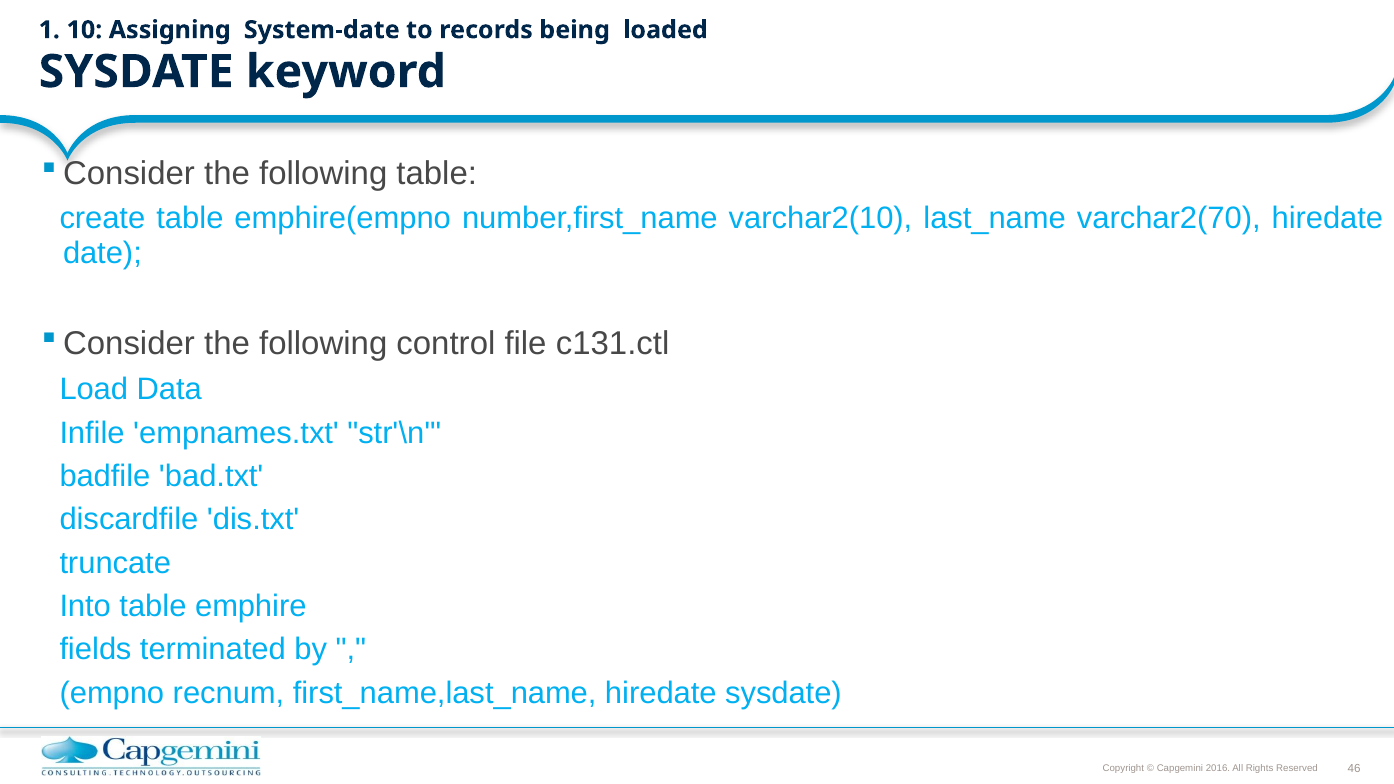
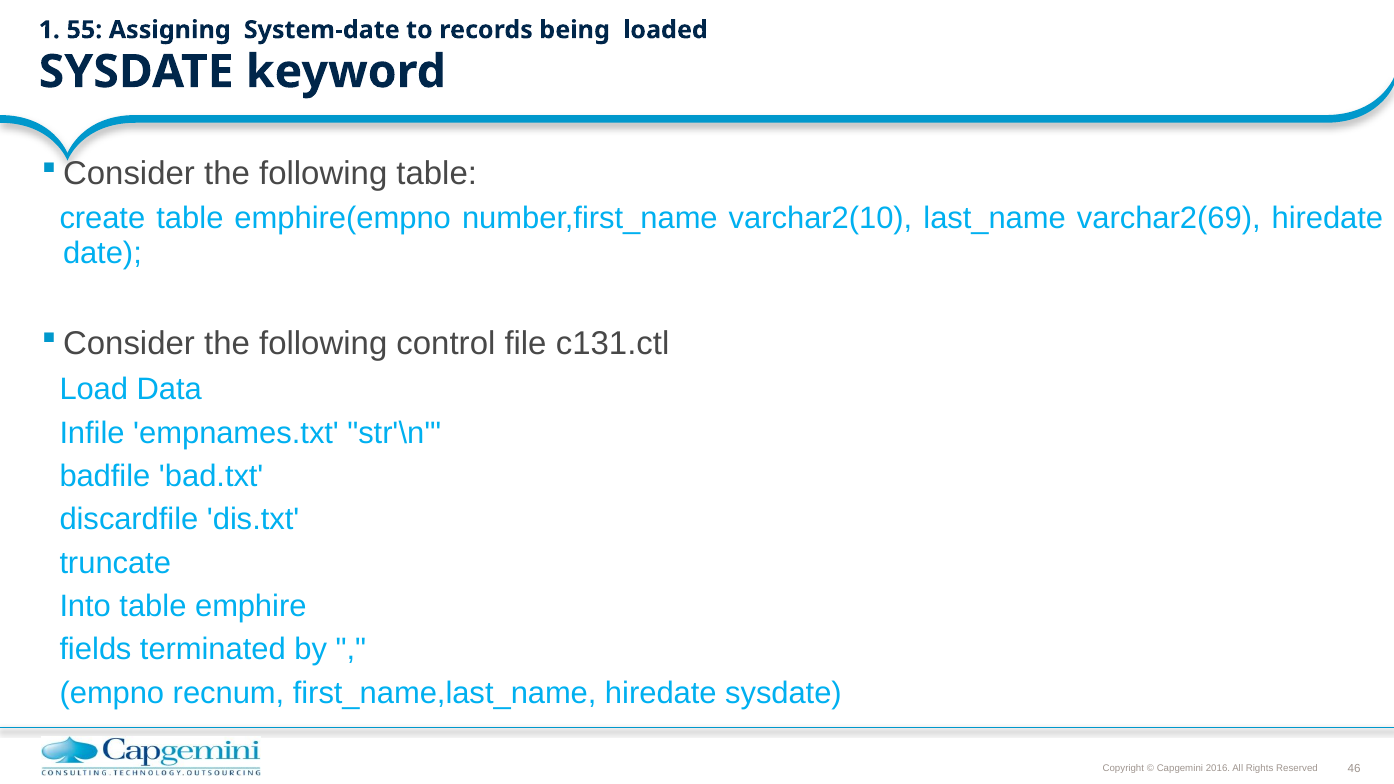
10: 10 -> 55 (84, 30)
varchar2(70: varchar2(70 -> varchar2(69 (1169, 218)
